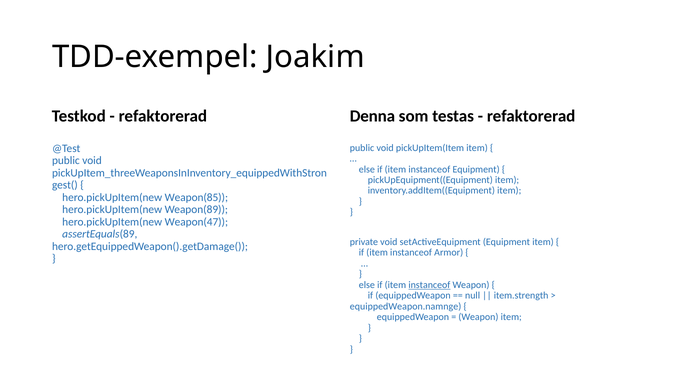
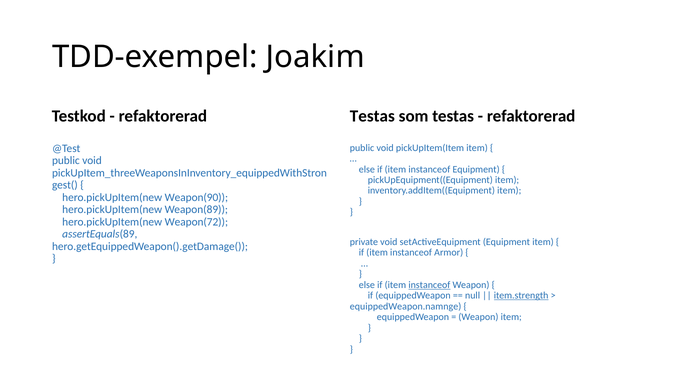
Denna: Denna -> Testas (372, 116)
Weapon(85: Weapon(85 -> Weapon(90 (196, 198)
Weapon(47: Weapon(47 -> Weapon(72 (196, 222)
item.strength underline: none -> present (521, 296)
